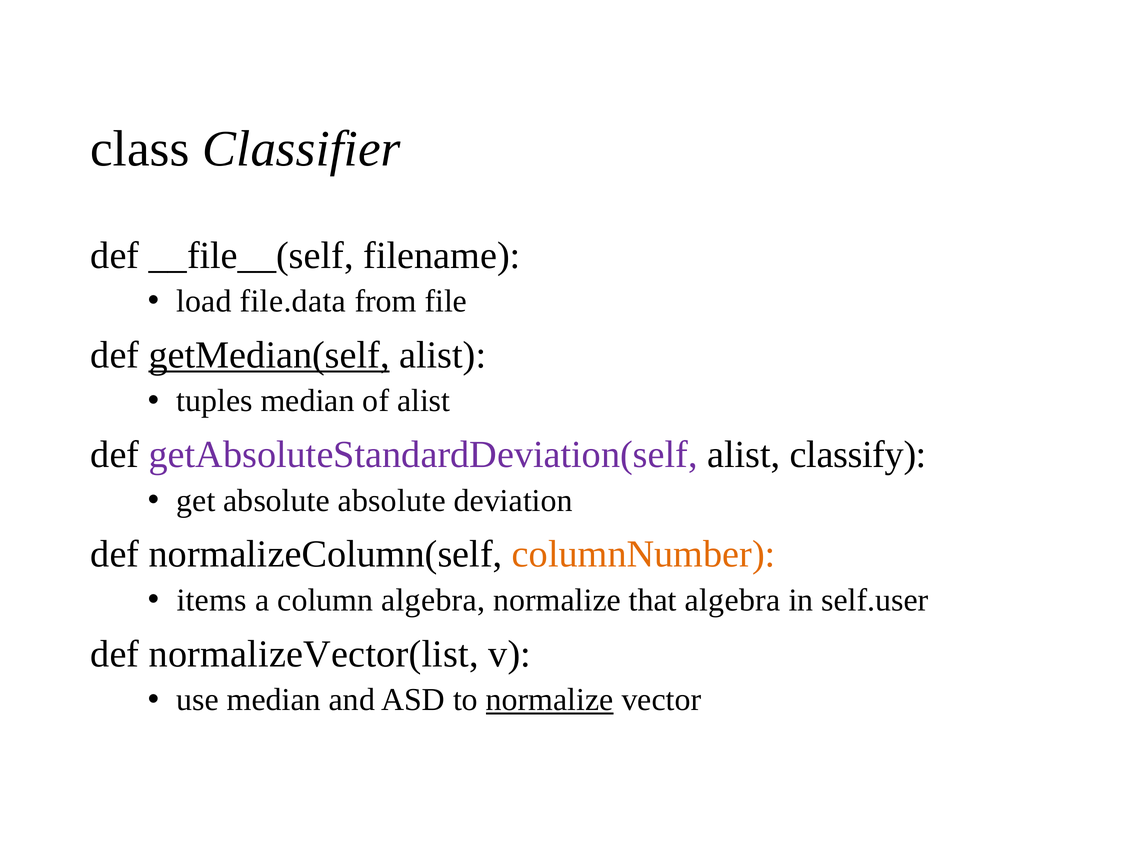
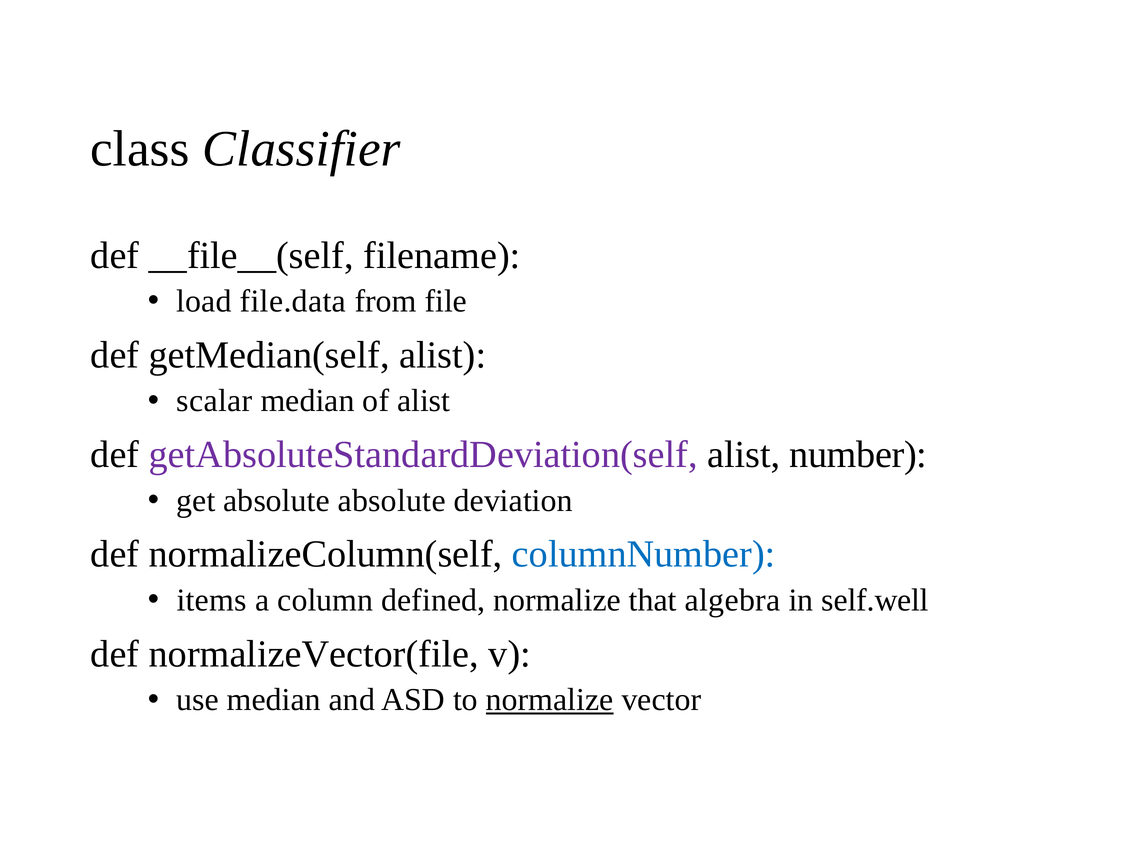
getMedian(self underline: present -> none (269, 355)
tuples: tuples -> scalar (214, 401)
classify: classify -> number (858, 455)
columnNumber colour: orange -> blue (644, 554)
column algebra: algebra -> defined (433, 600)
self.user: self.user -> self.well (875, 600)
normalizeVector(list: normalizeVector(list -> normalizeVector(file (314, 654)
